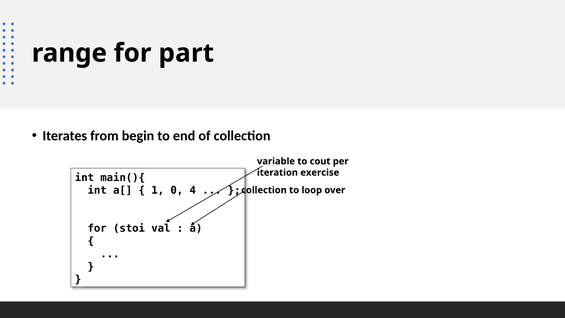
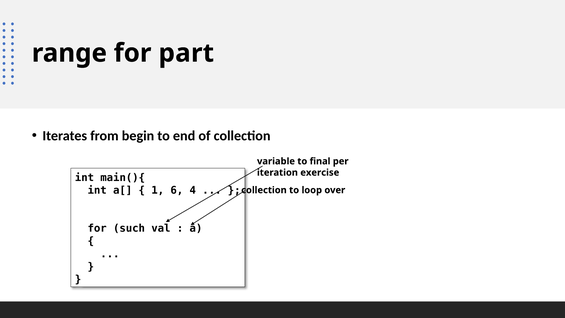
cout: cout -> final (320, 161)
0: 0 -> 6 (177, 190)
stoi: stoi -> such (129, 228)
